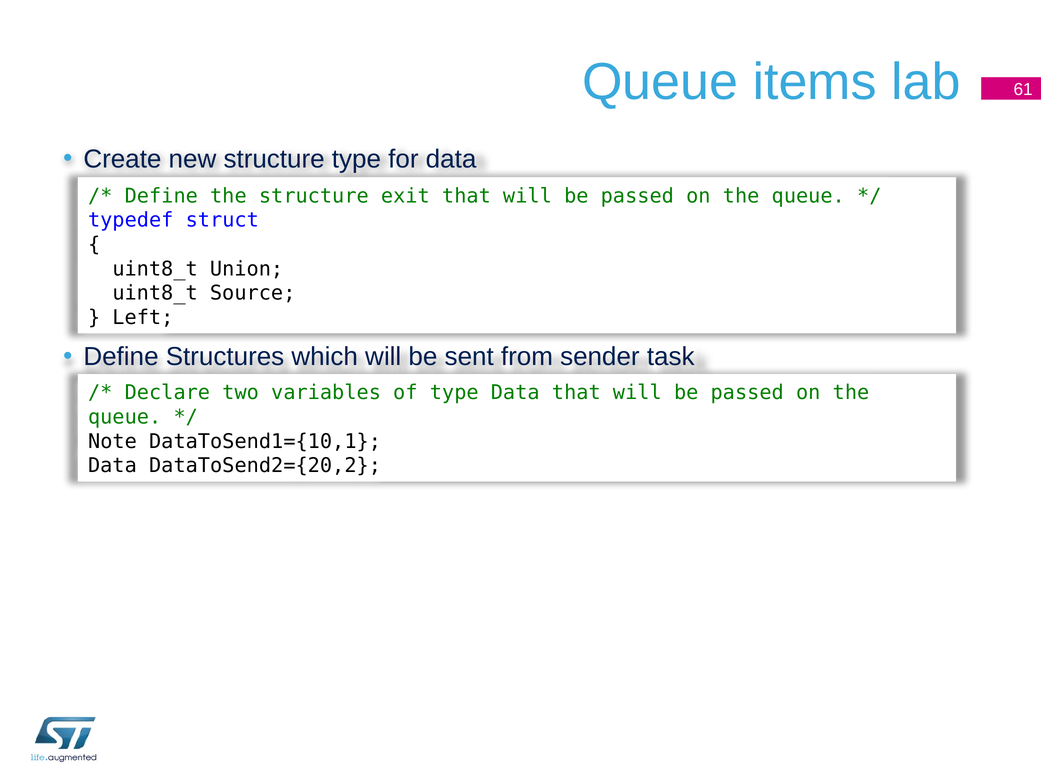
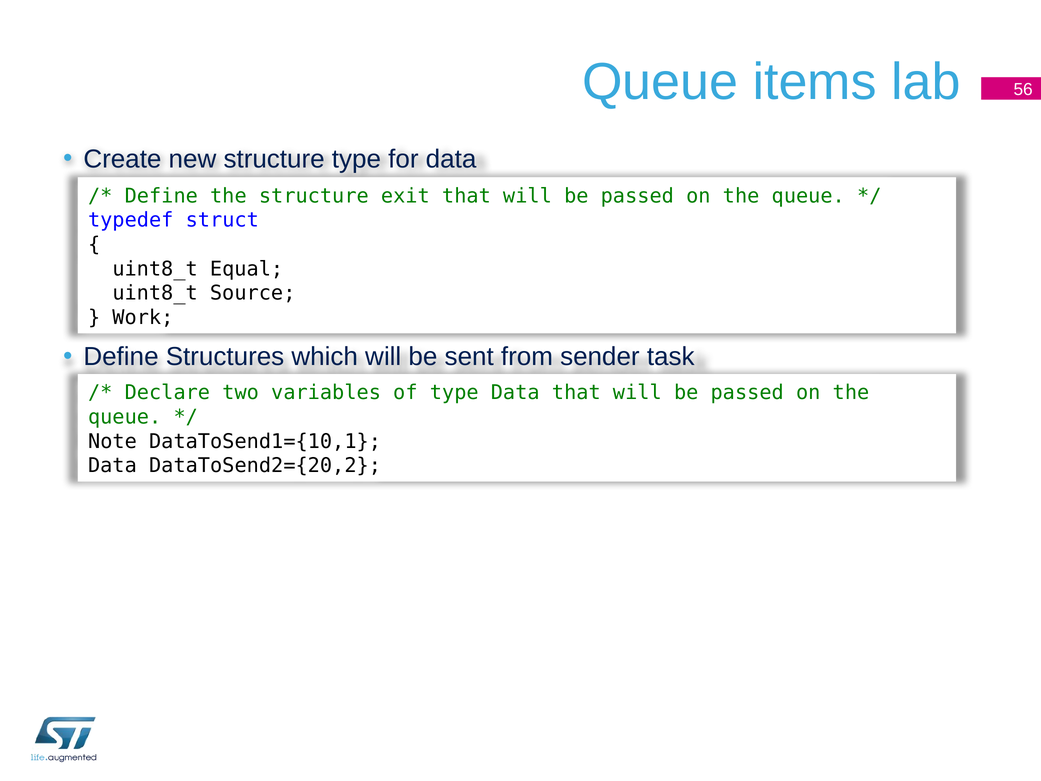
61: 61 -> 56 (1023, 90)
Union: Union -> Equal (247, 269)
Left: Left -> Work (143, 317)
